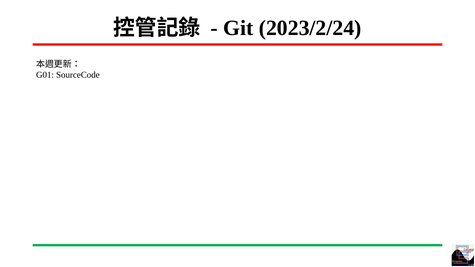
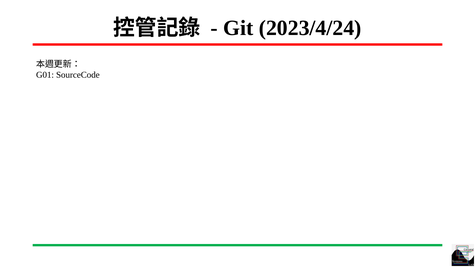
2023/2/24: 2023/2/24 -> 2023/4/24 (310, 28)
